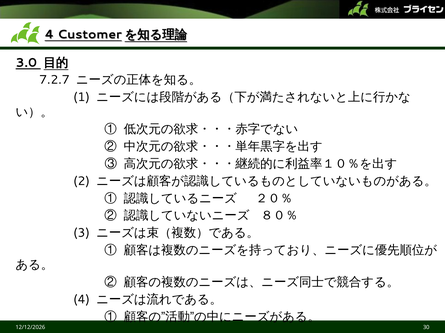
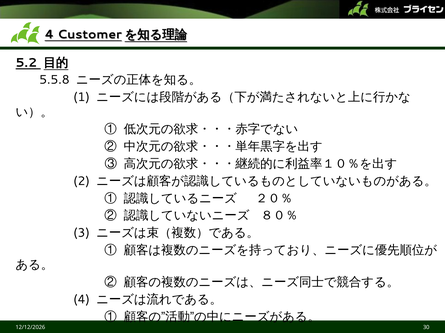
3.0: 3.0 -> 5.2 (26, 63)
7.2.7: 7.2.7 -> 5.5.8 (54, 80)
